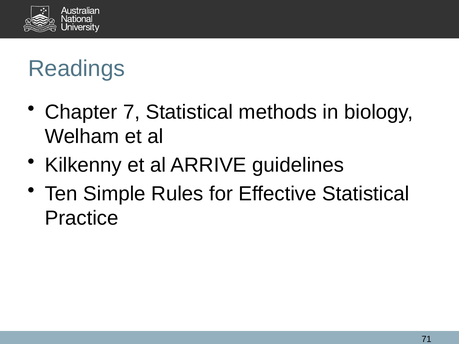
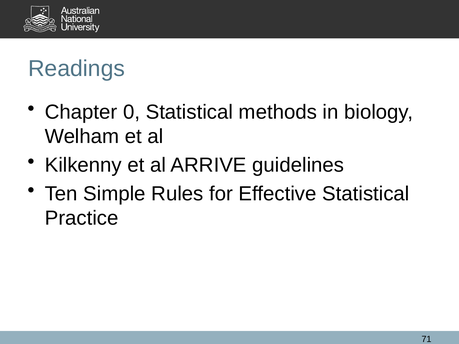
7: 7 -> 0 (132, 112)
